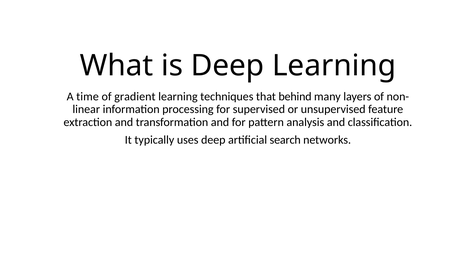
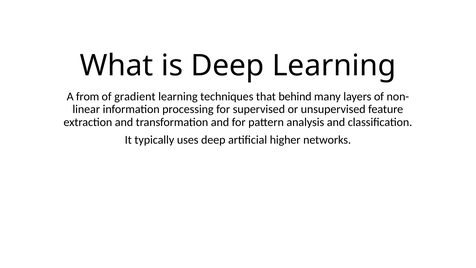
time: time -> from (88, 96)
search: search -> higher (285, 140)
